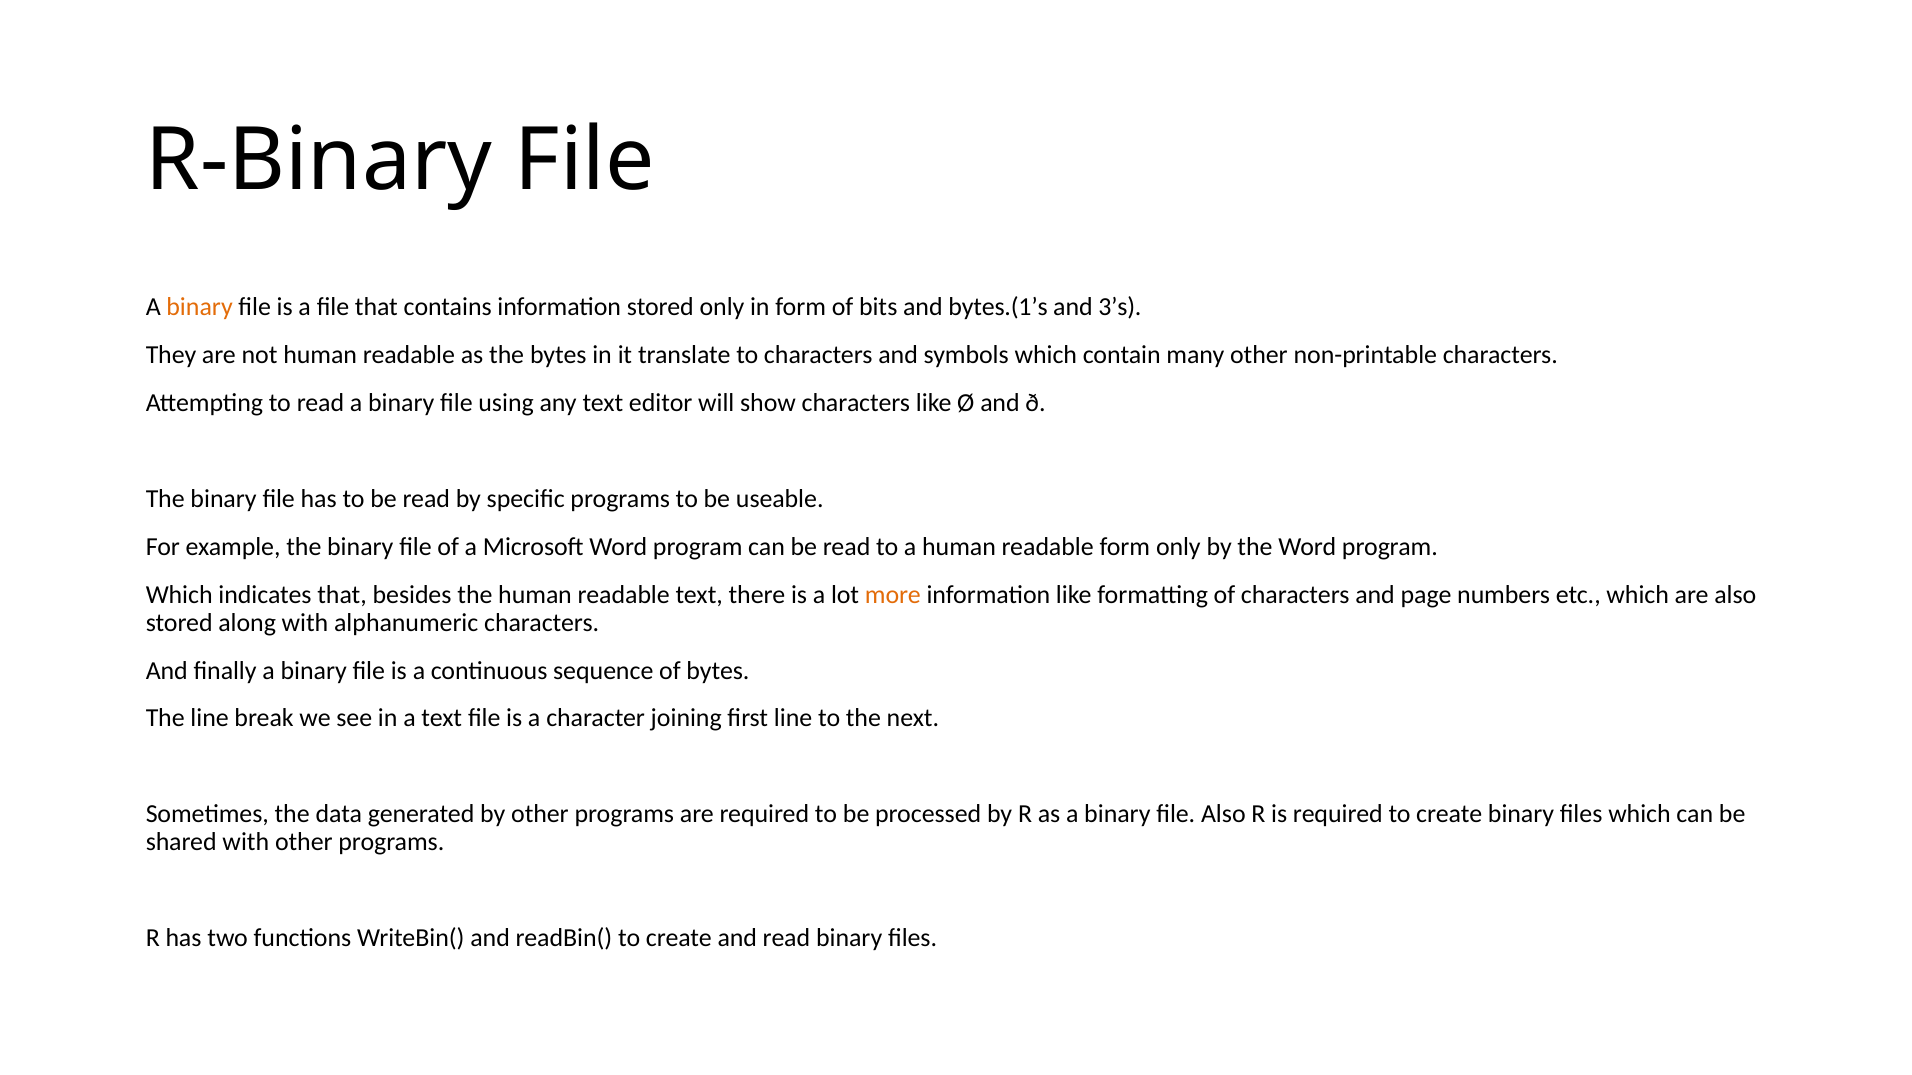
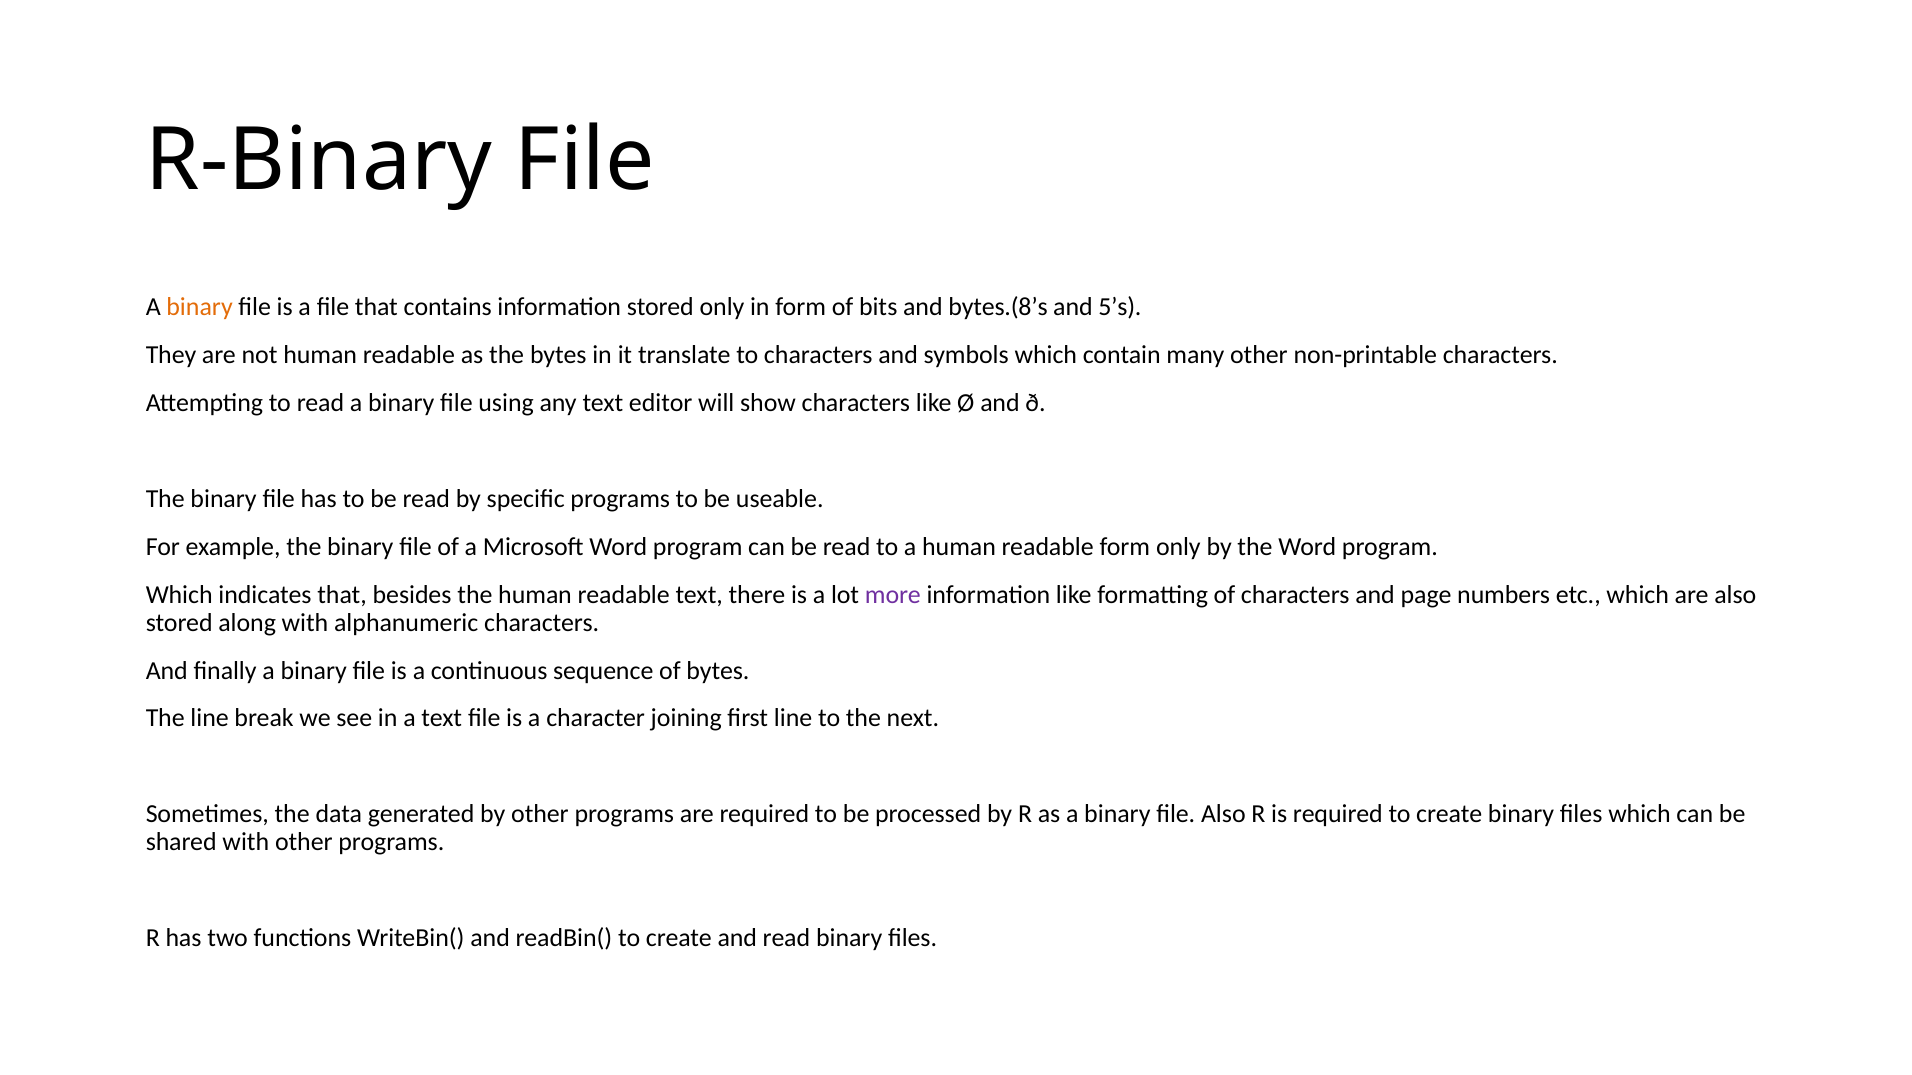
bytes.(1’s: bytes.(1’s -> bytes.(8’s (998, 307)
3’s: 3’s -> 5’s (1120, 307)
more colour: orange -> purple (893, 595)
